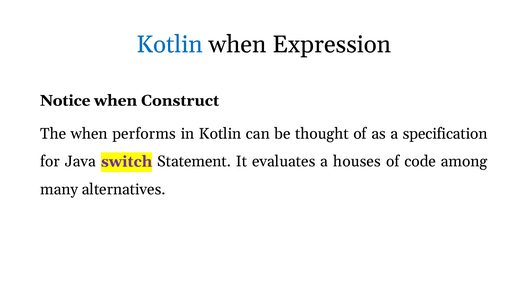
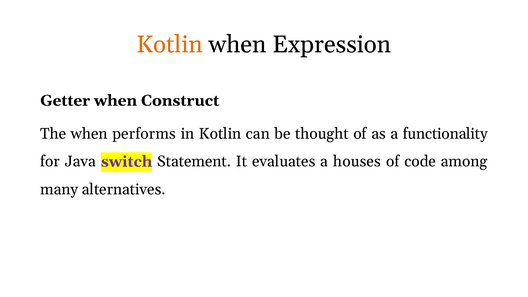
Kotlin colour: blue -> orange (170, 44)
Notice: Notice -> Getter (65, 101)
specification: specification -> functionality (445, 134)
